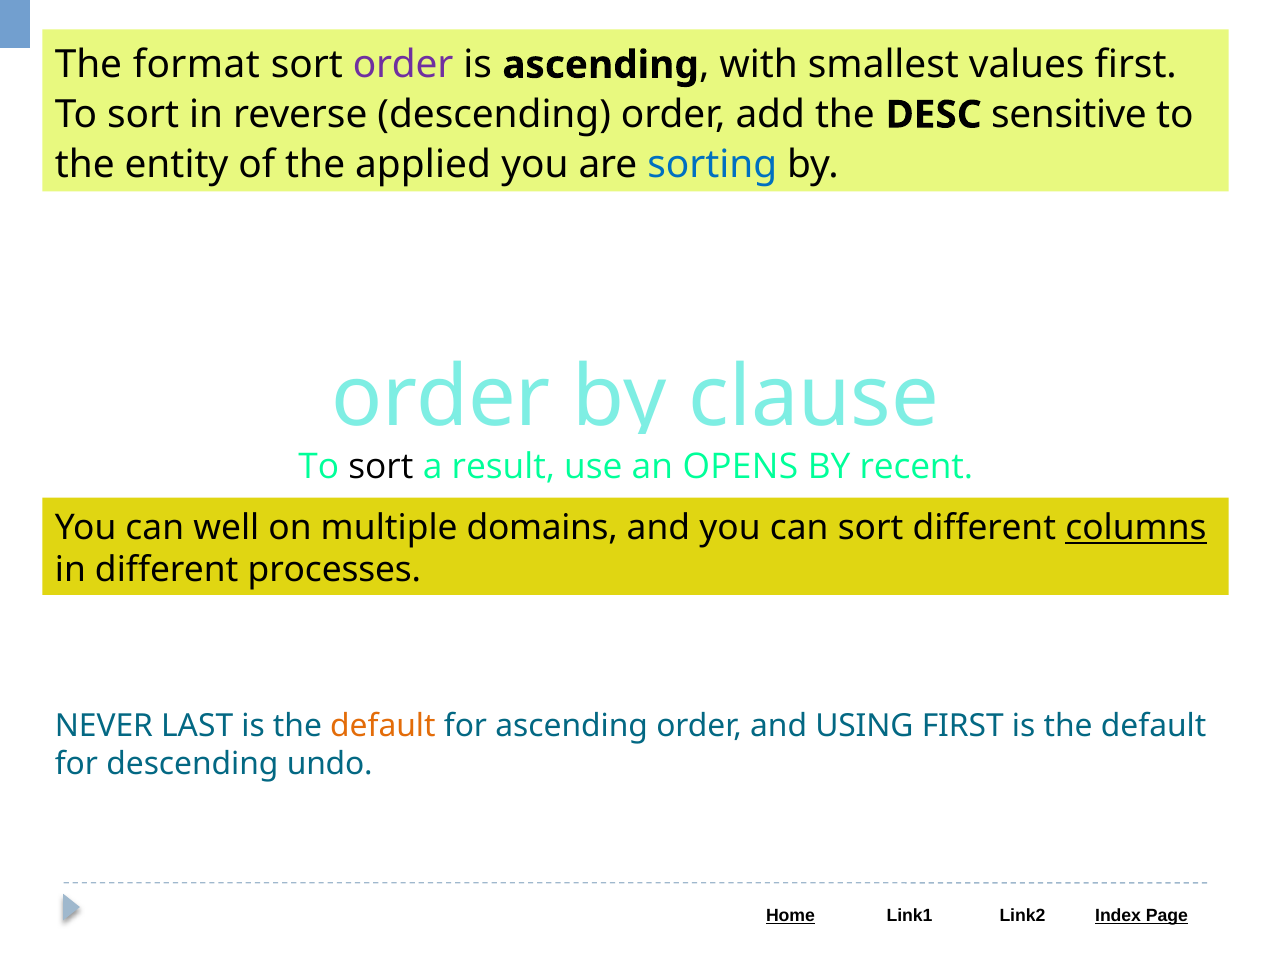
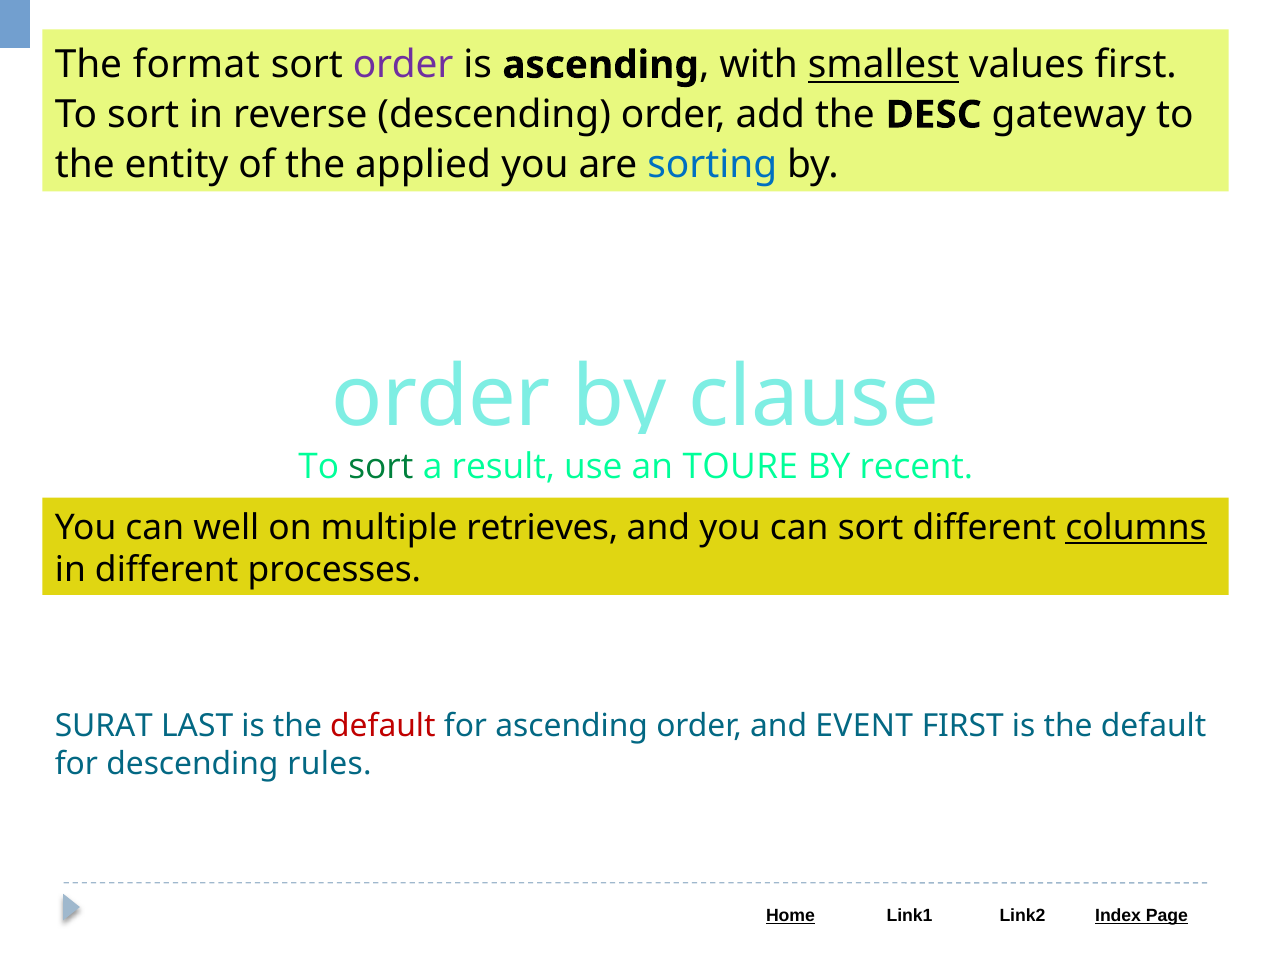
smallest underline: none -> present (883, 65)
sensitive: sensitive -> gateway (1069, 115)
sort colour: black -> green (381, 467)
OPENS: OPENS -> TOURE (740, 467)
domains: domains -> retrieves (542, 528)
NEVER: NEVER -> SURAT (104, 726)
default colour: orange -> red (383, 726)
USING: USING -> EVENT (864, 726)
undo: undo -> rules (329, 765)
